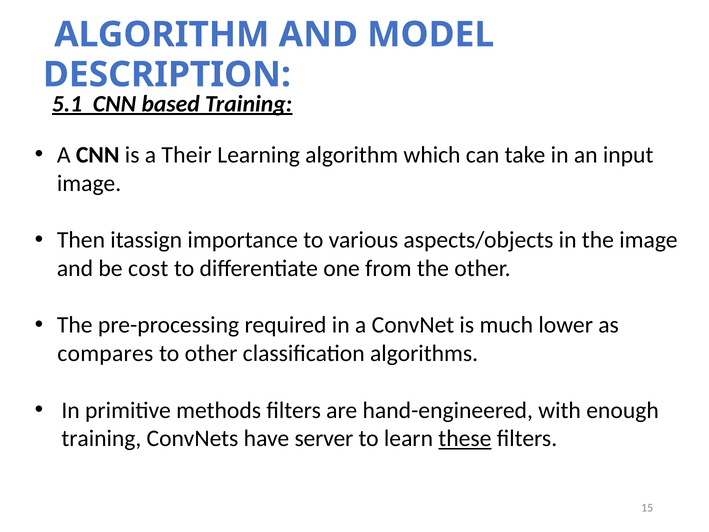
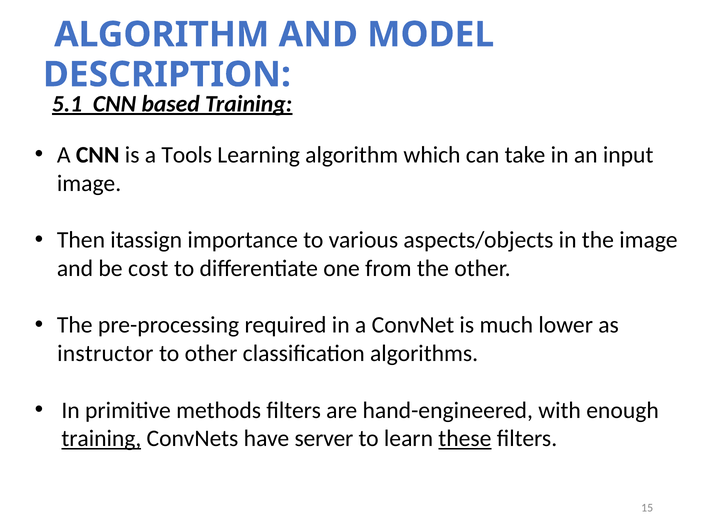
Their: Their -> Tools (187, 155)
compares: compares -> instructor (105, 353)
training underline: none -> present (101, 438)
